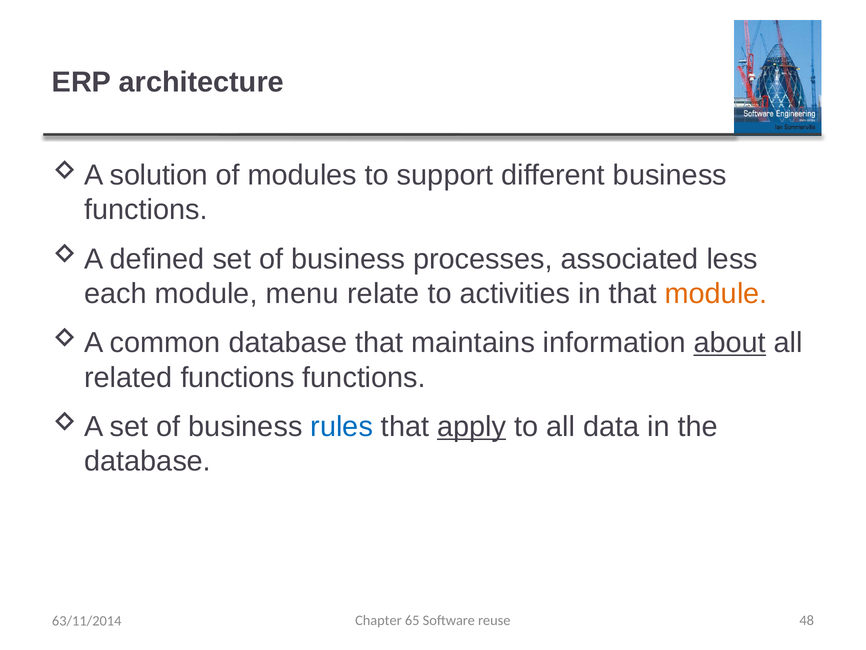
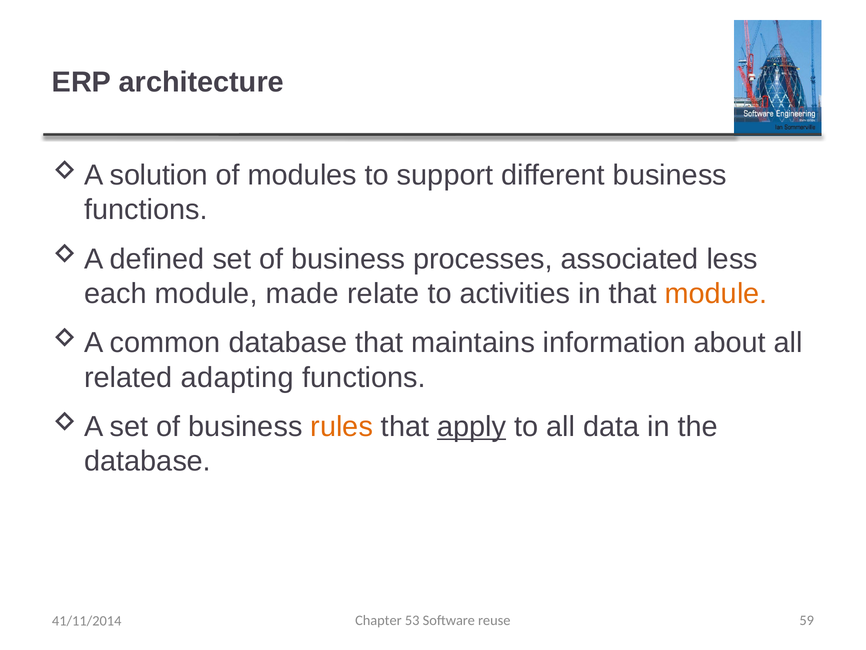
menu: menu -> made (302, 294)
about underline: present -> none (730, 343)
related functions: functions -> adapting (237, 377)
rules colour: blue -> orange (342, 426)
65: 65 -> 53 (412, 620)
48: 48 -> 59 (807, 620)
63/11/2014: 63/11/2014 -> 41/11/2014 (87, 620)
